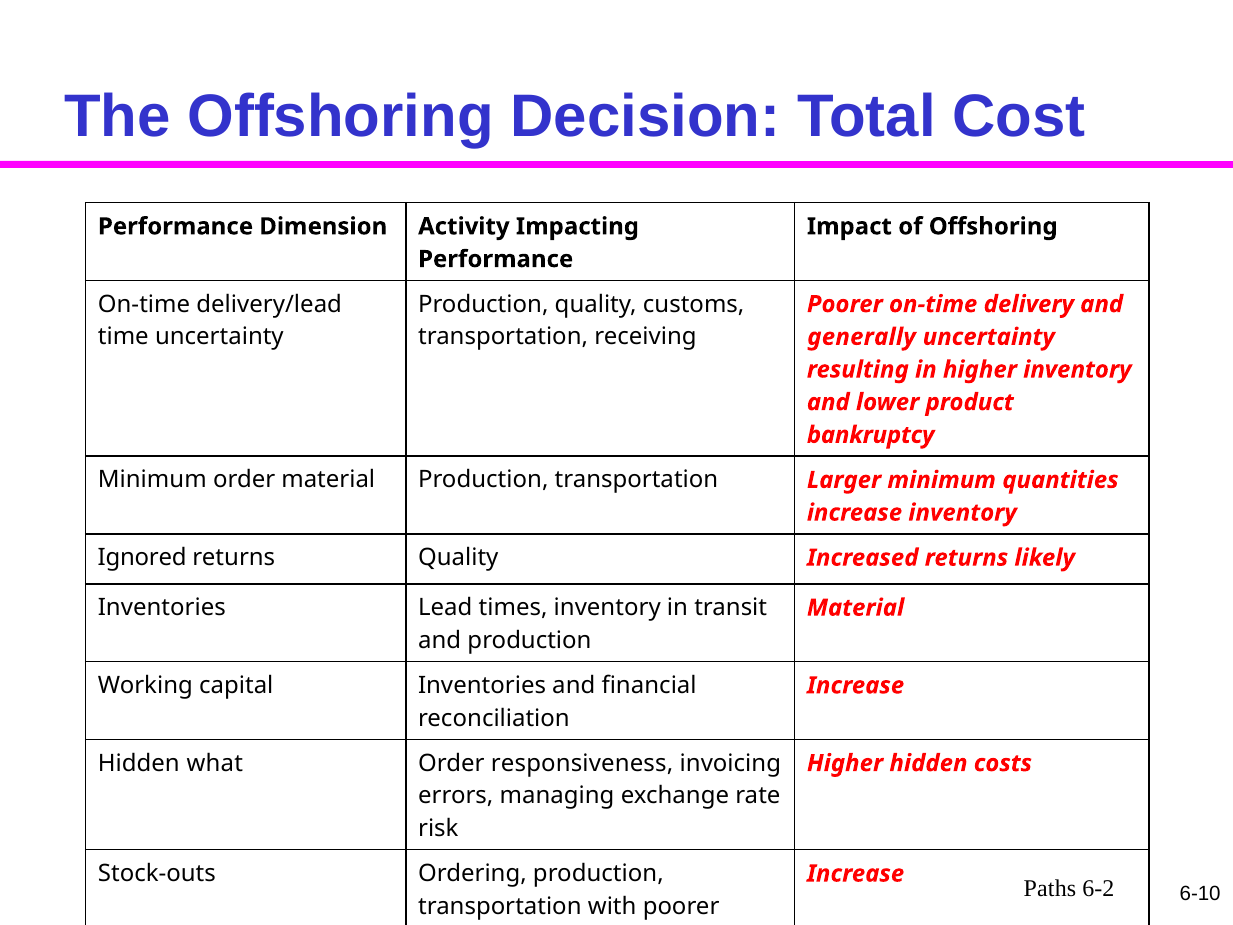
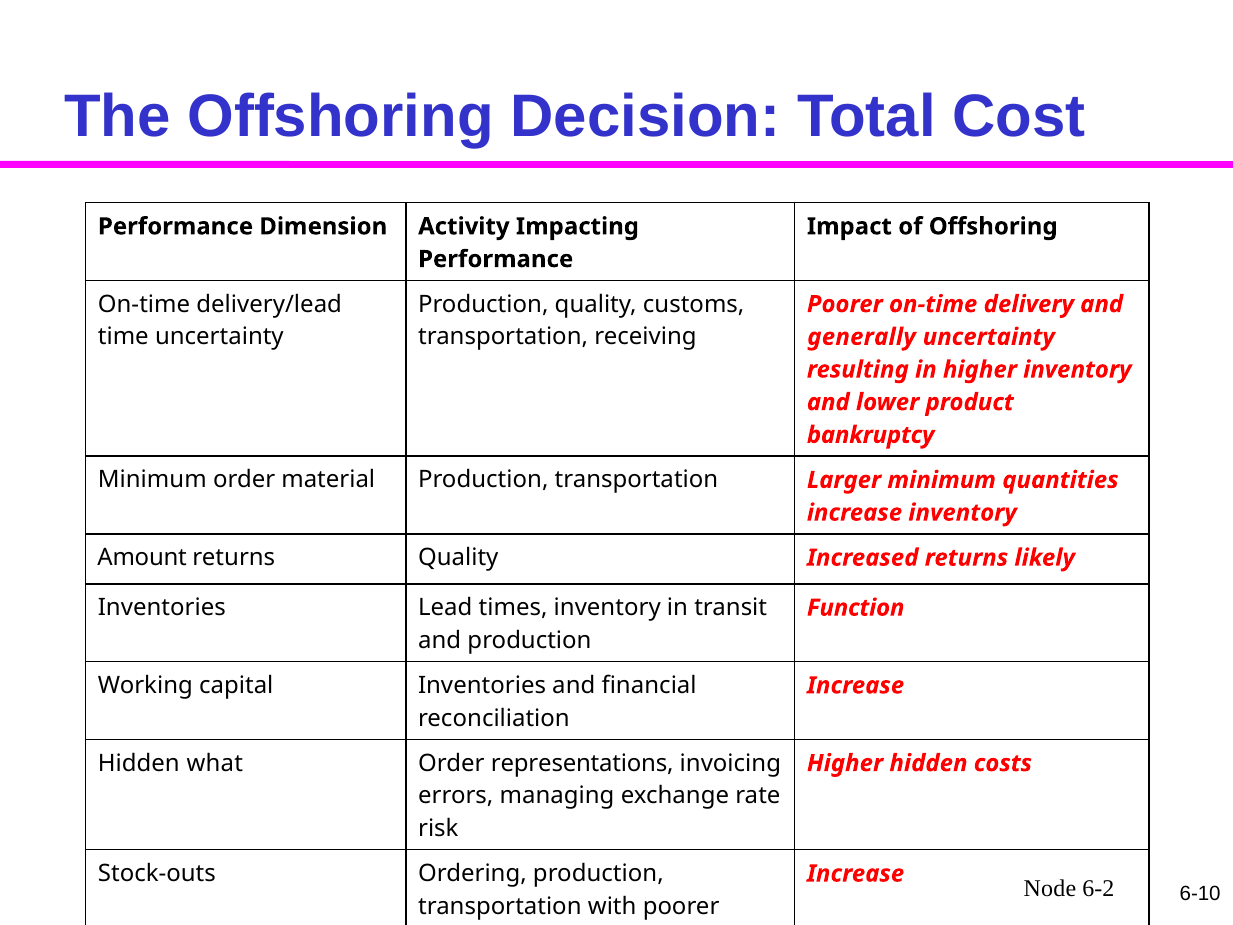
Ignored: Ignored -> Amount (142, 558)
Material: Material -> Function (856, 608)
responsiveness: responsiveness -> representations (582, 763)
Paths: Paths -> Node (1050, 888)
